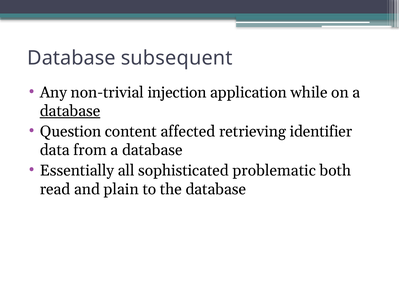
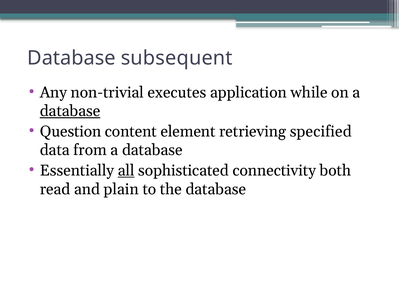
injection: injection -> executes (177, 92)
affected: affected -> element (188, 131)
identifier: identifier -> specified (321, 131)
all underline: none -> present (126, 170)
problematic: problematic -> connectivity (274, 170)
